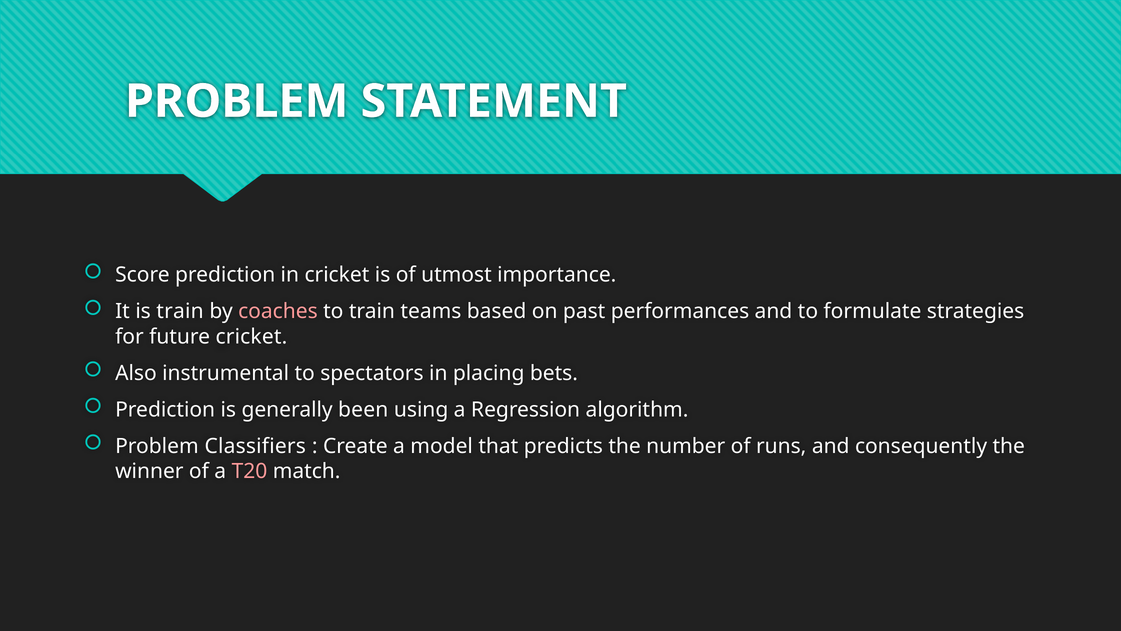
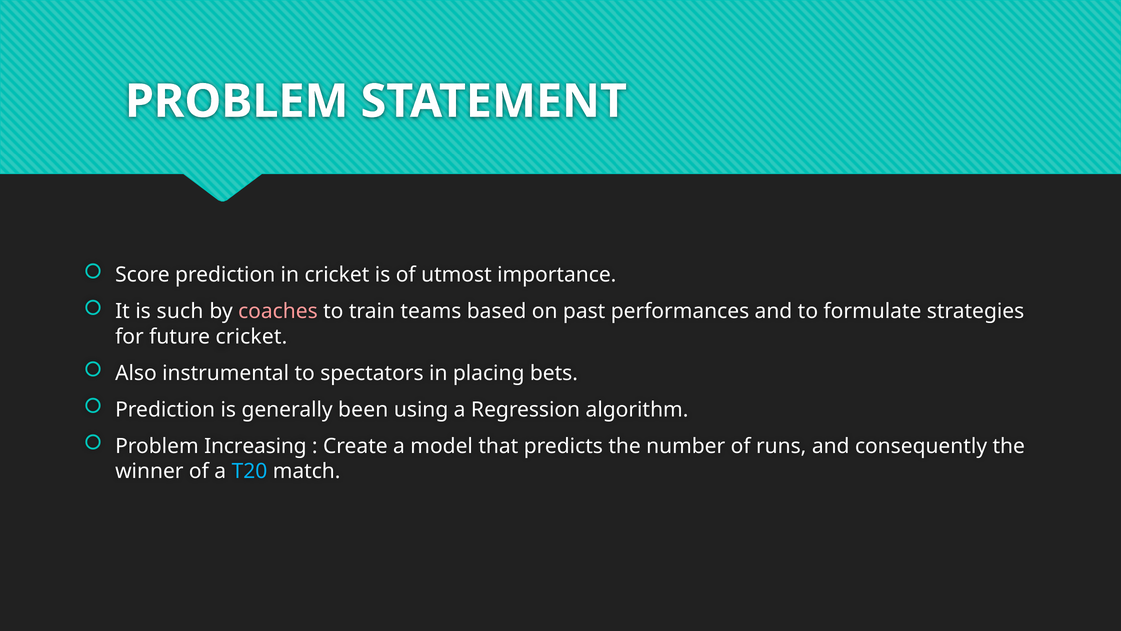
is train: train -> such (180, 311)
Classifiers: Classifiers -> Increasing (255, 446)
T20 colour: pink -> light blue (250, 471)
